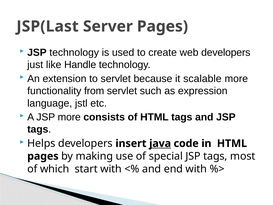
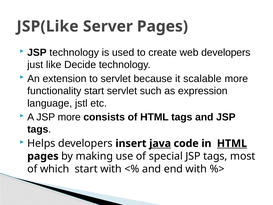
JSP(Last: JSP(Last -> JSP(Like (48, 26)
Handle: Handle -> Decide (80, 65)
functionality from: from -> start (94, 91)
HTML underline: none -> present (232, 143)
